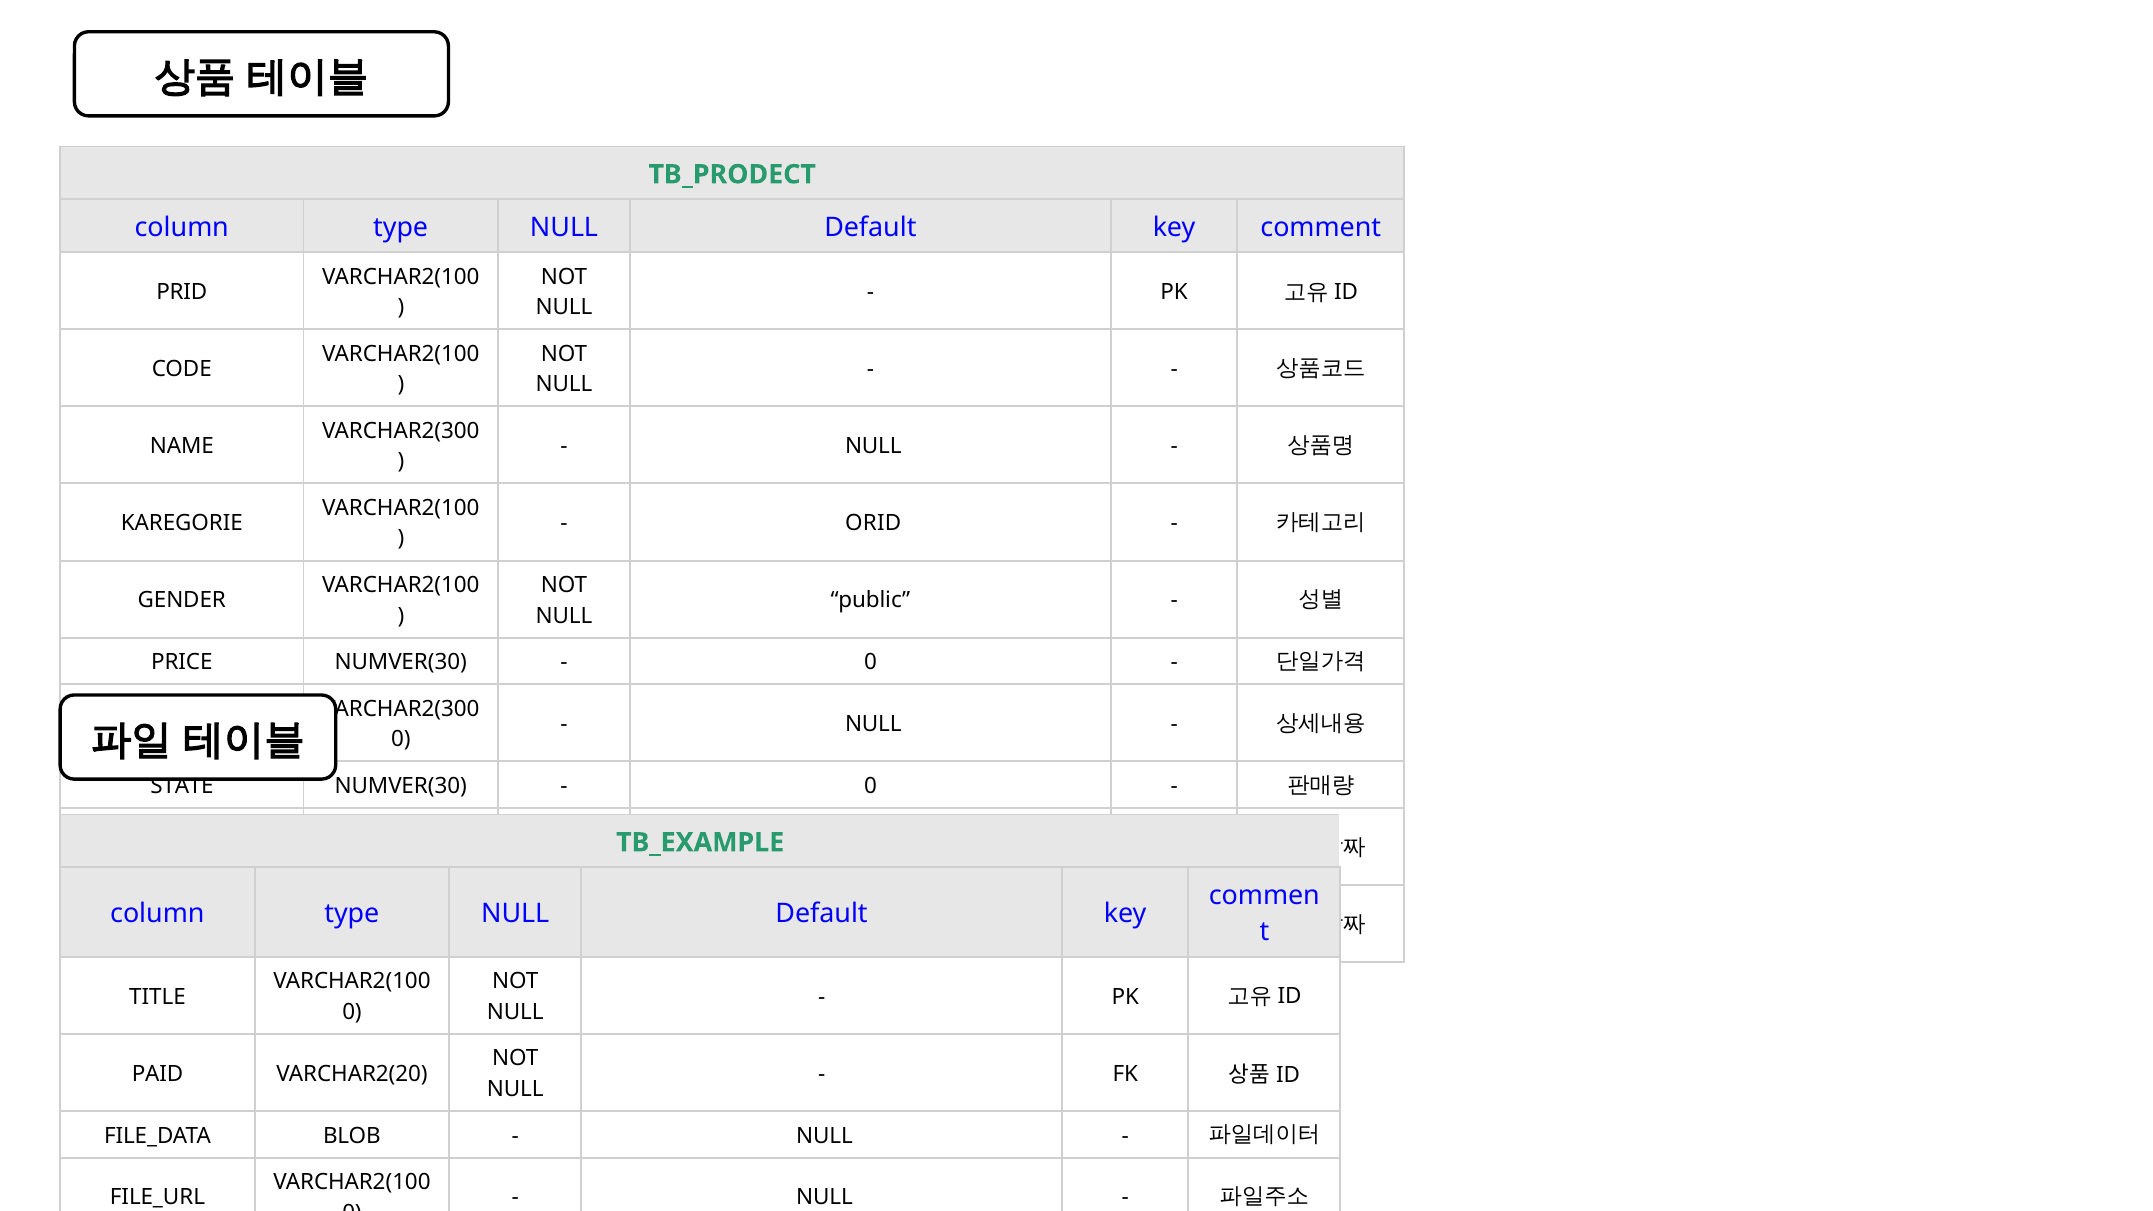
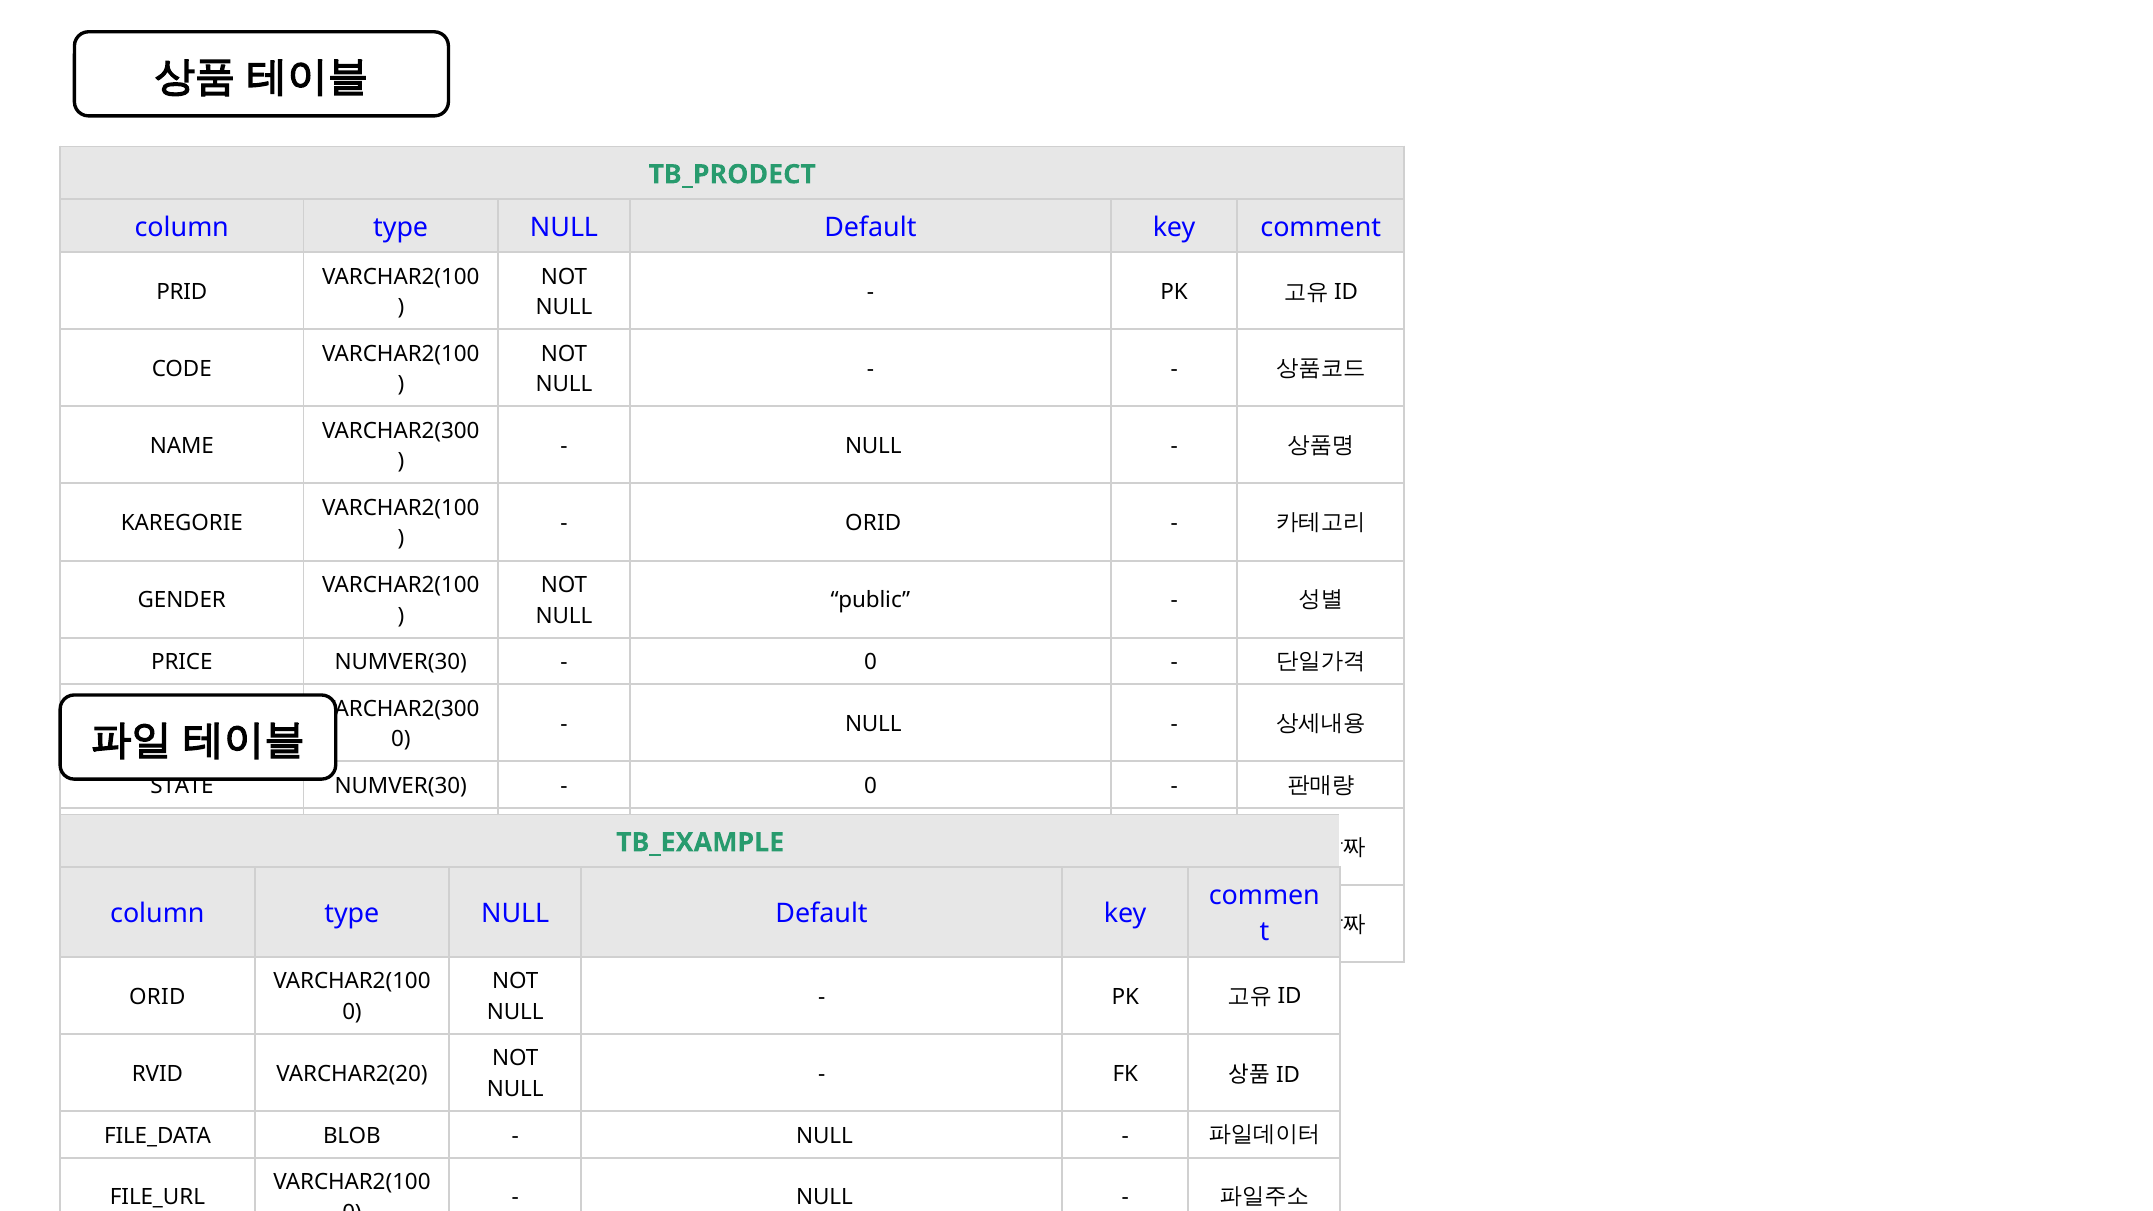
TITLE: TITLE -> ORID (157, 997)
PAID: PAID -> RVID (157, 1074)
